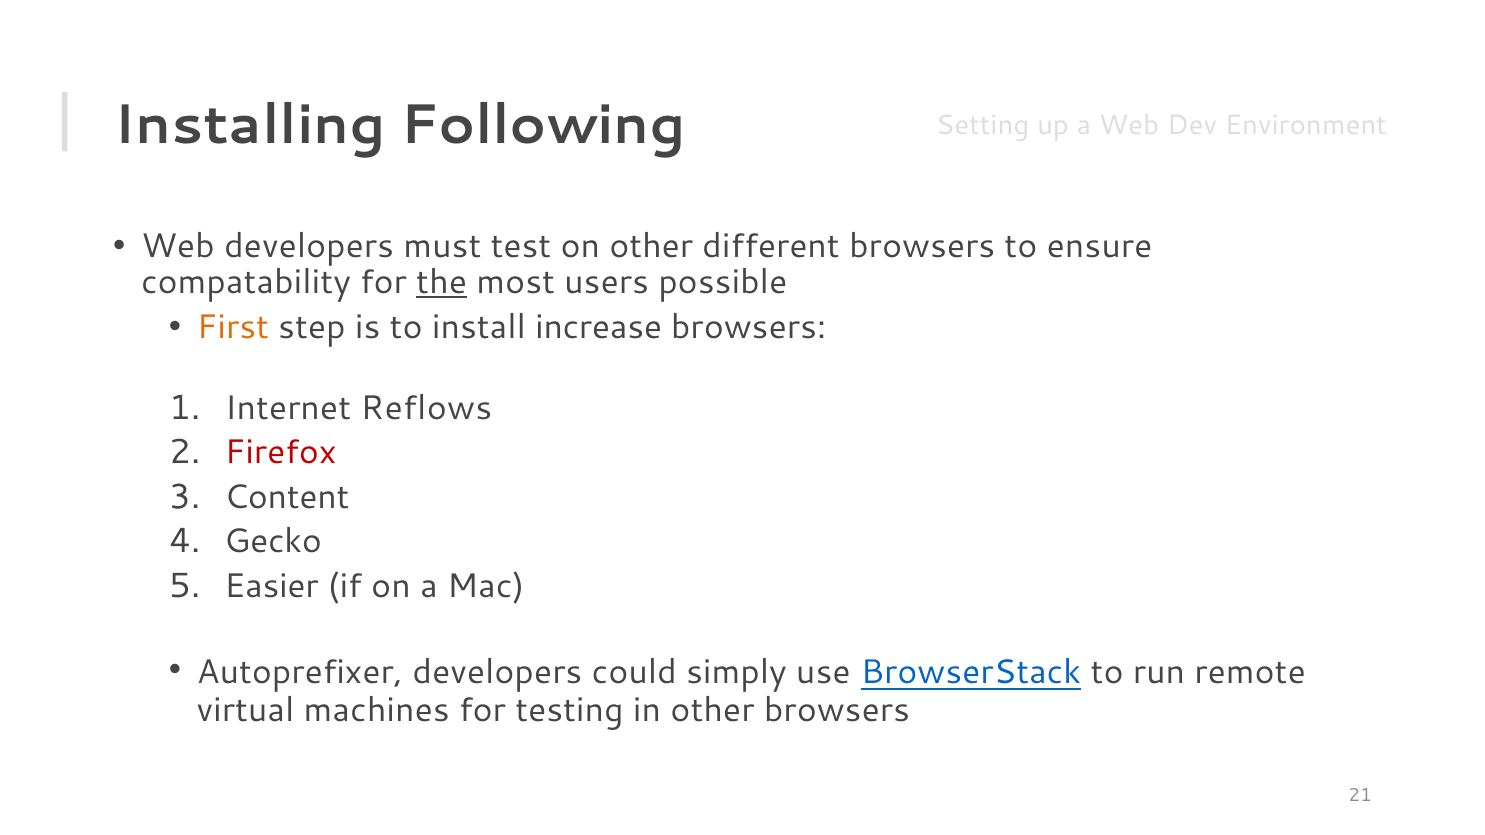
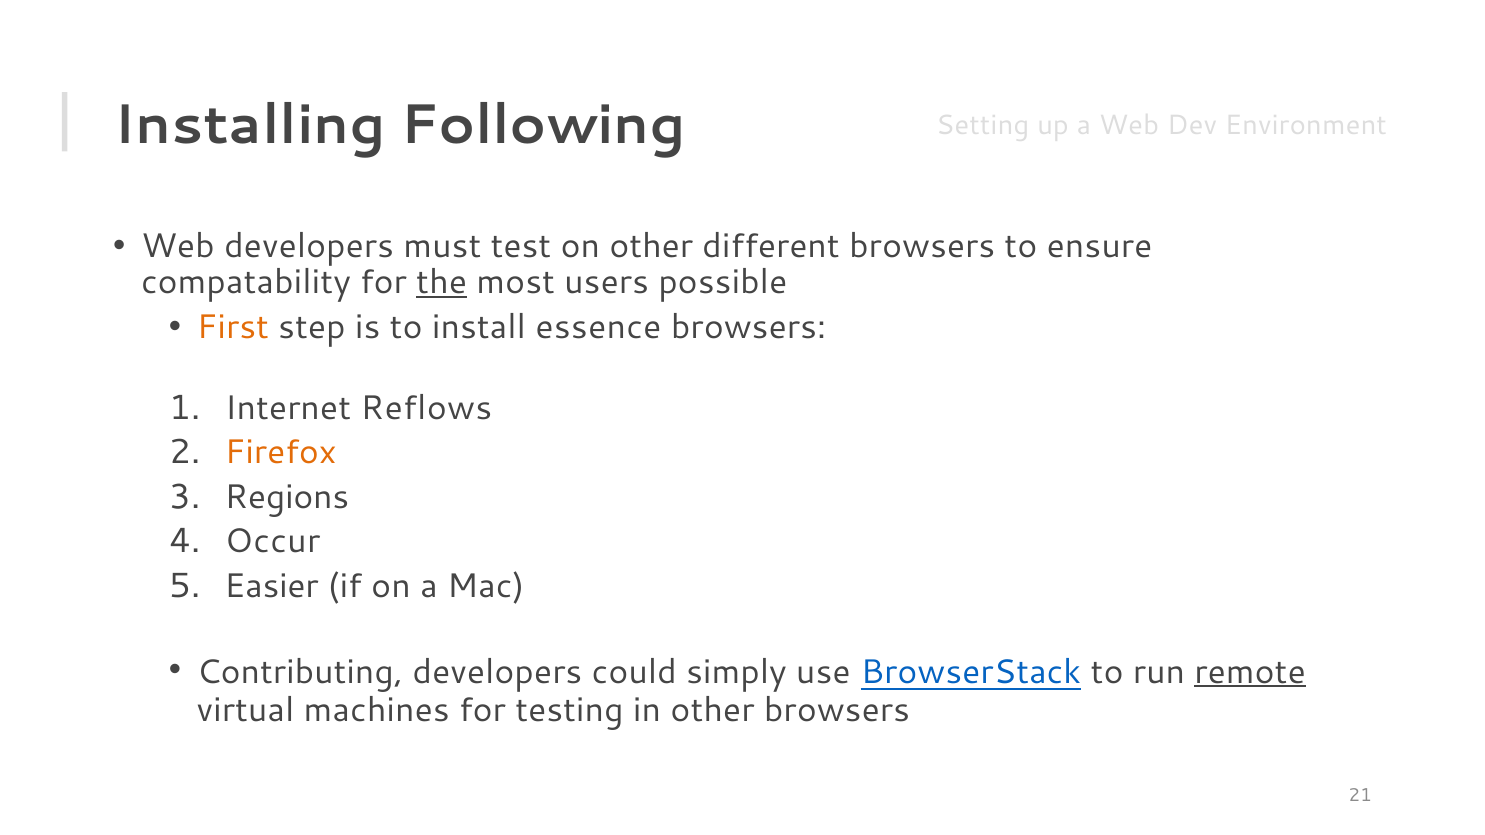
increase: increase -> essence (598, 327)
Firefox colour: red -> orange (281, 453)
Content: Content -> Regions (287, 497)
Gecko: Gecko -> Occur (273, 542)
Autoprefixer: Autoprefixer -> Contributing (300, 672)
remote underline: none -> present (1250, 672)
